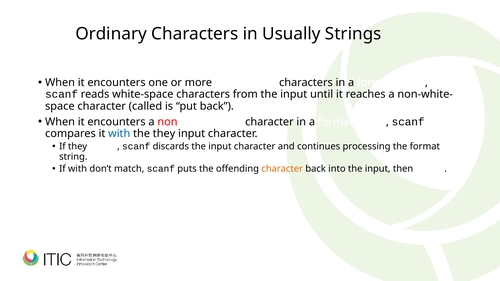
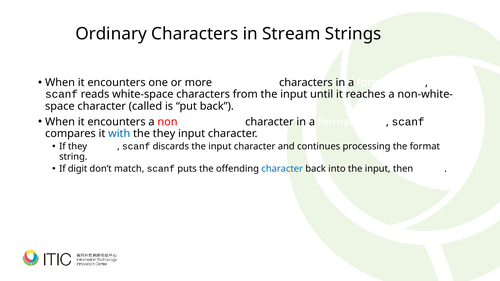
Usually: Usually -> Stream (291, 34)
If with: with -> digit (78, 169)
character colour: orange -> blue (282, 169)
